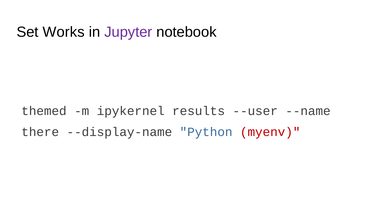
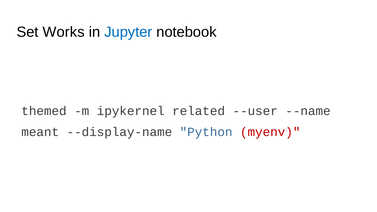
Jupyter colour: purple -> blue (128, 32)
results: results -> related (199, 111)
there: there -> meant (40, 132)
